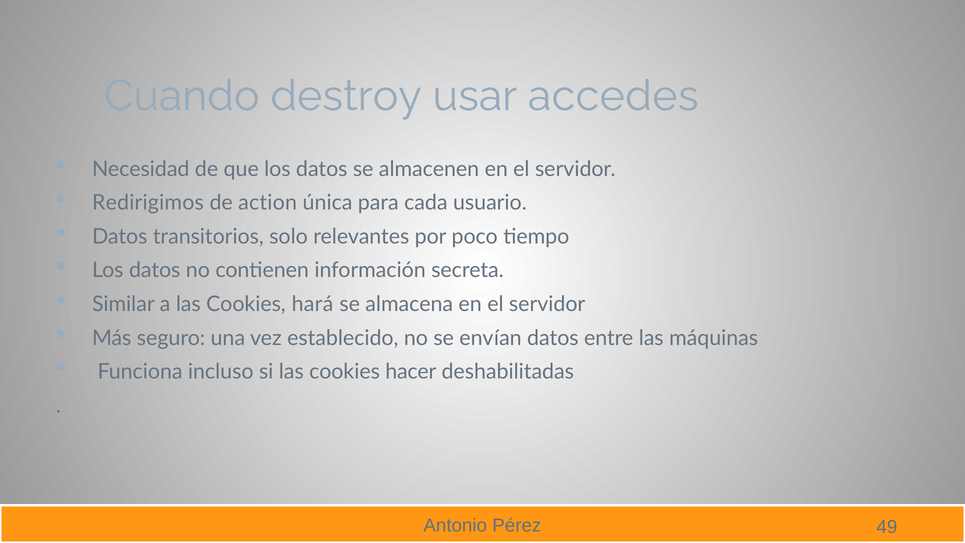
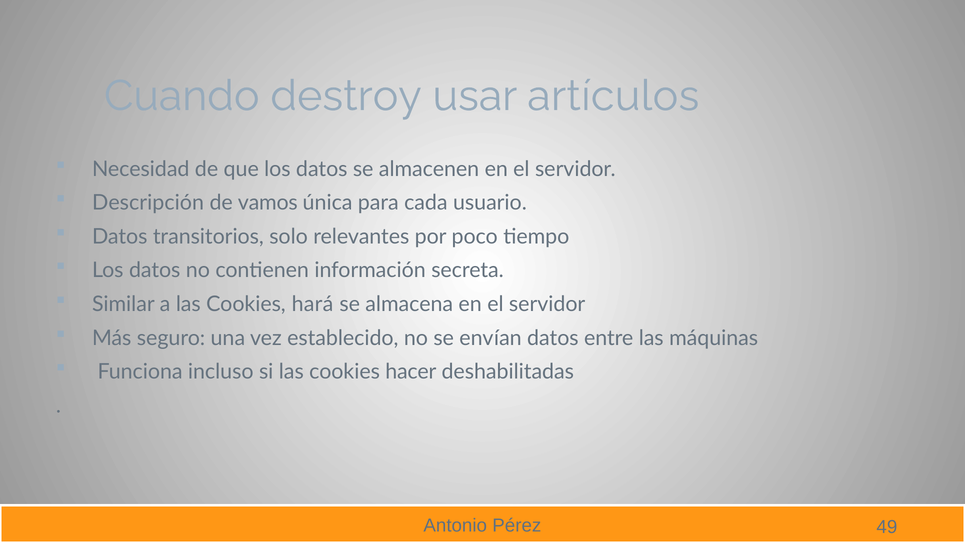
accedes: accedes -> artículos (613, 96)
Redirigimos: Redirigimos -> Descripción (148, 203)
action: action -> vamos (268, 203)
